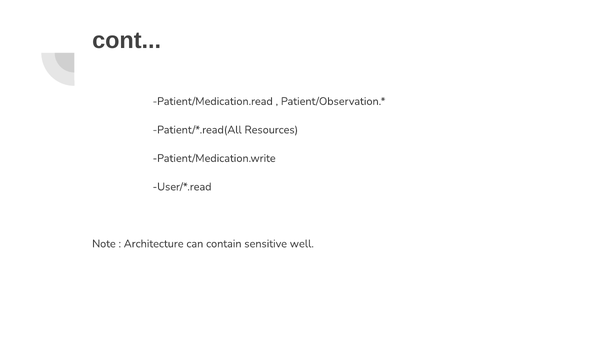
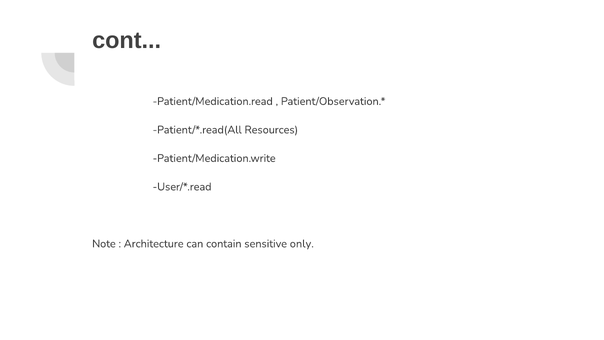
well: well -> only (302, 244)
